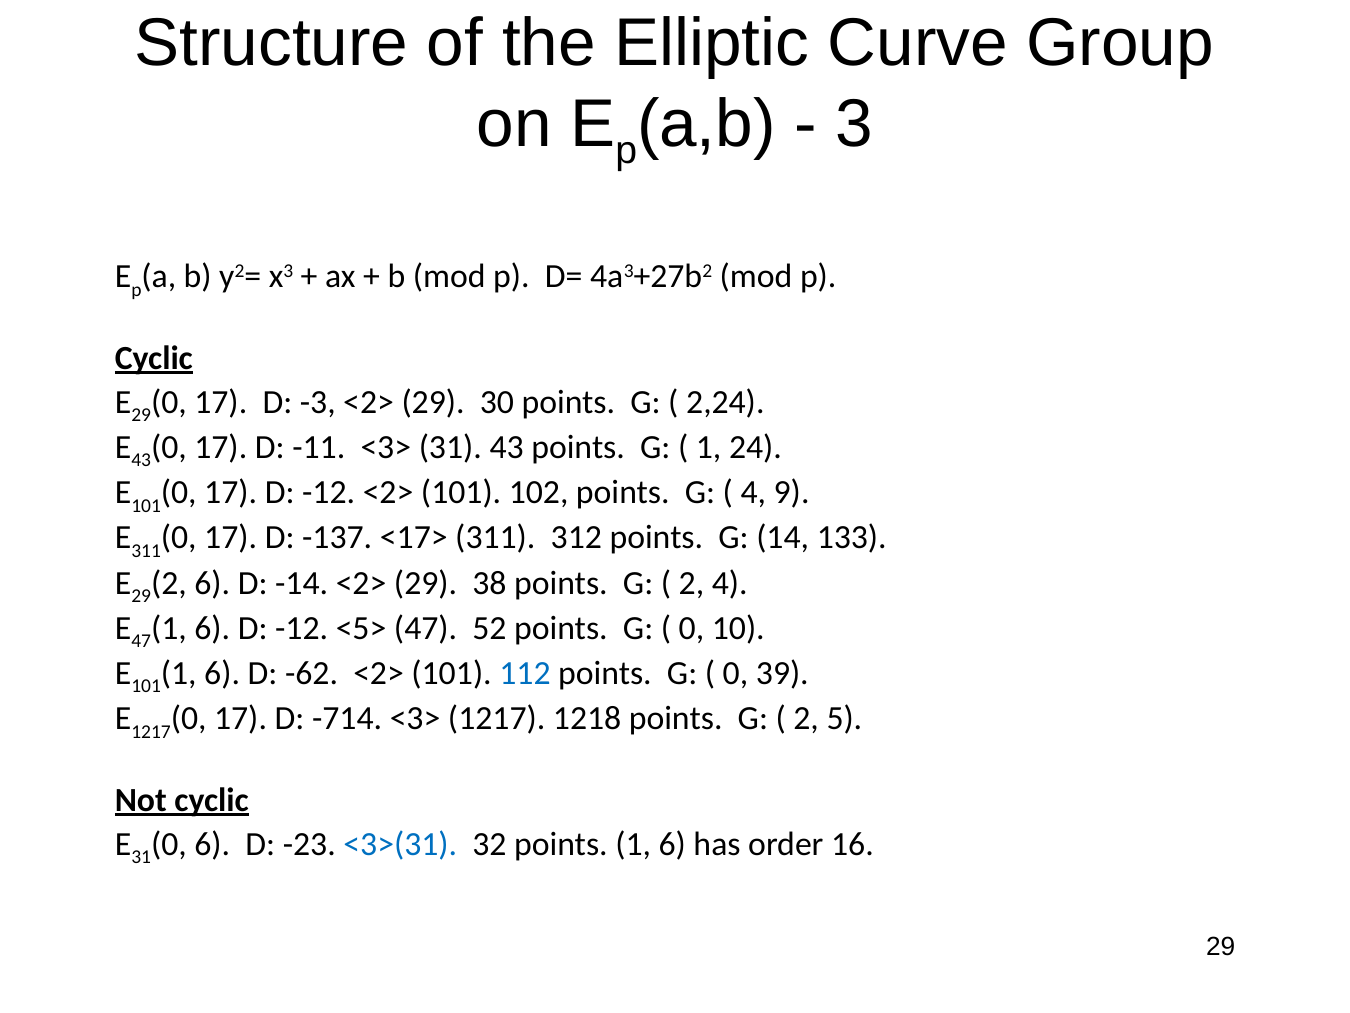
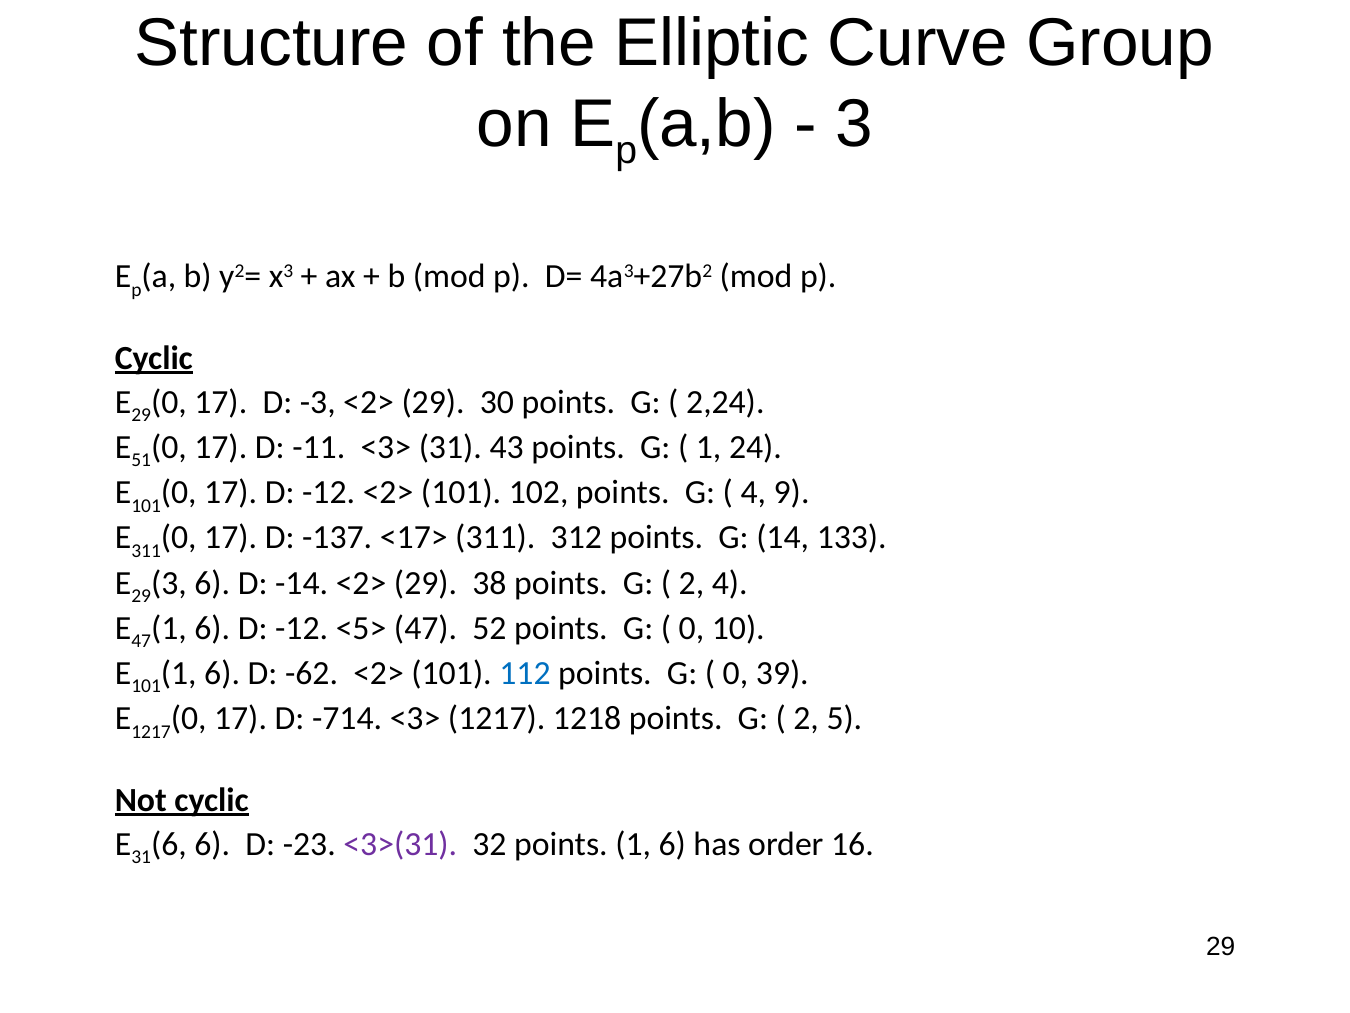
43: 43 -> 51 (141, 460)
29 2: 2 -> 3 (169, 583)
31 0: 0 -> 6 (169, 844)
<3>(31 colour: blue -> purple (400, 844)
